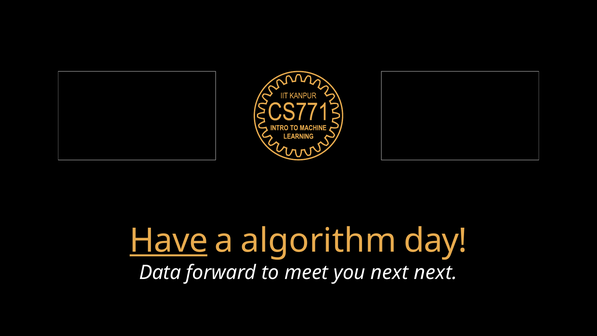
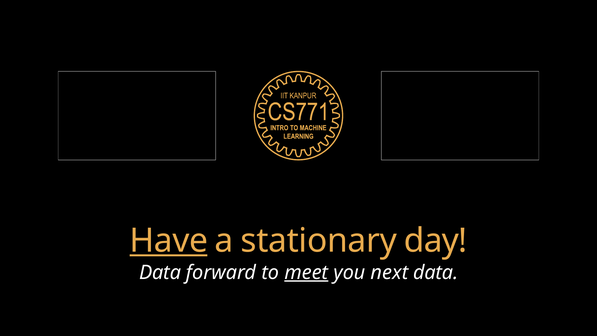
algorithm: algorithm -> stationary (319, 241)
meet underline: none -> present (306, 272)
next next: next -> data (436, 272)
